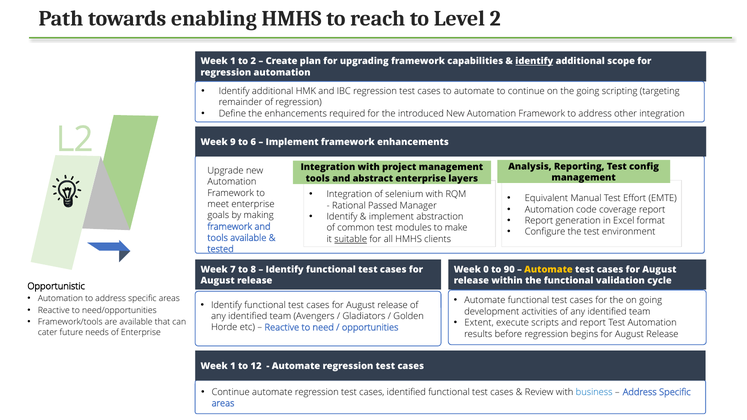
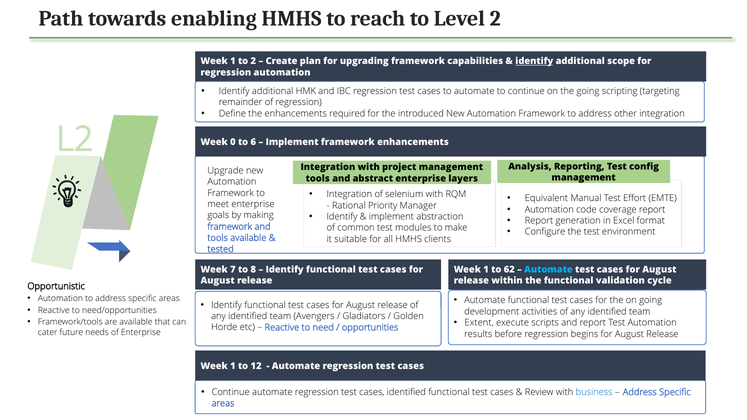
9: 9 -> 0 (233, 142)
Passed: Passed -> Priority (383, 206)
suitable underline: present -> none (351, 239)
0: 0 -> 1 (486, 270)
90: 90 -> 62 (509, 270)
Automate colour: yellow -> light blue (548, 270)
